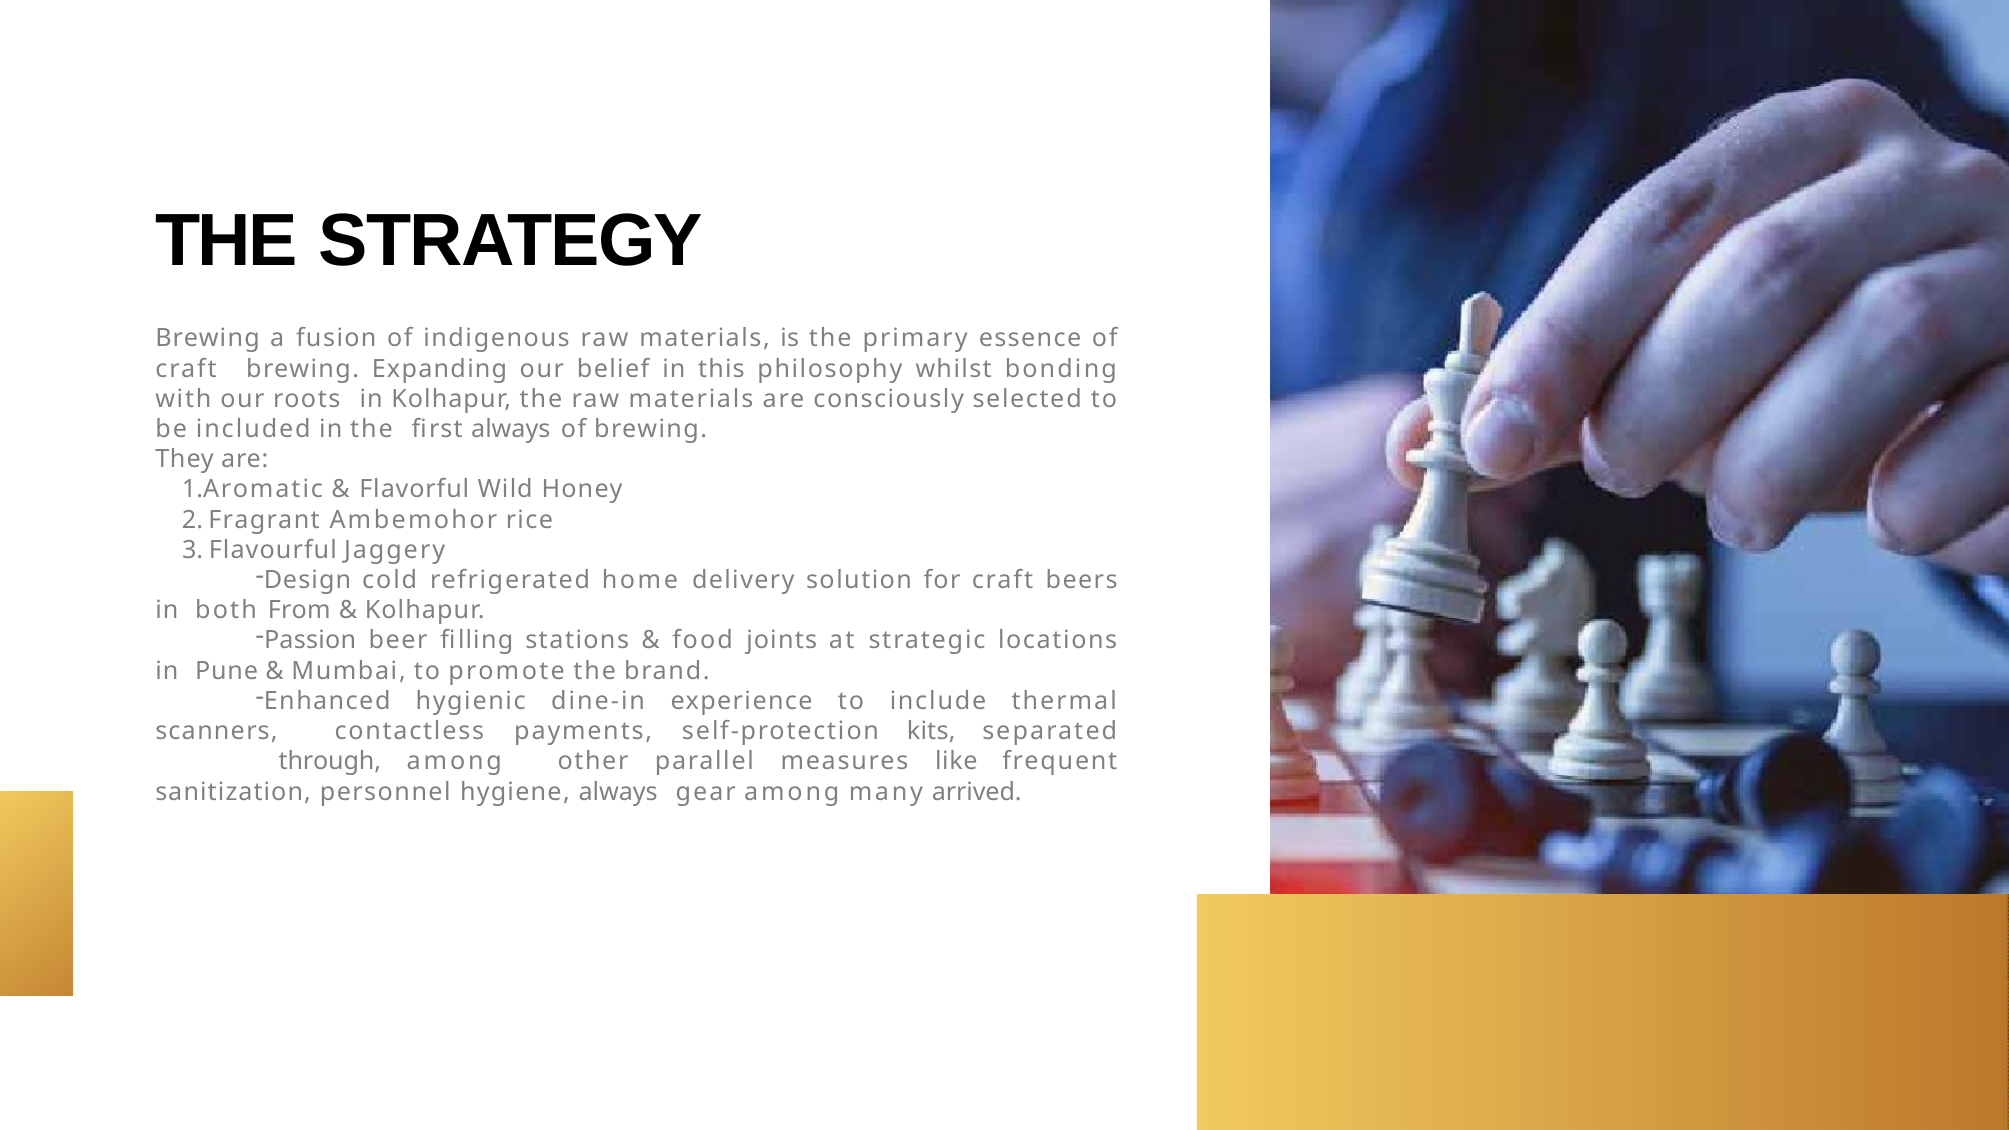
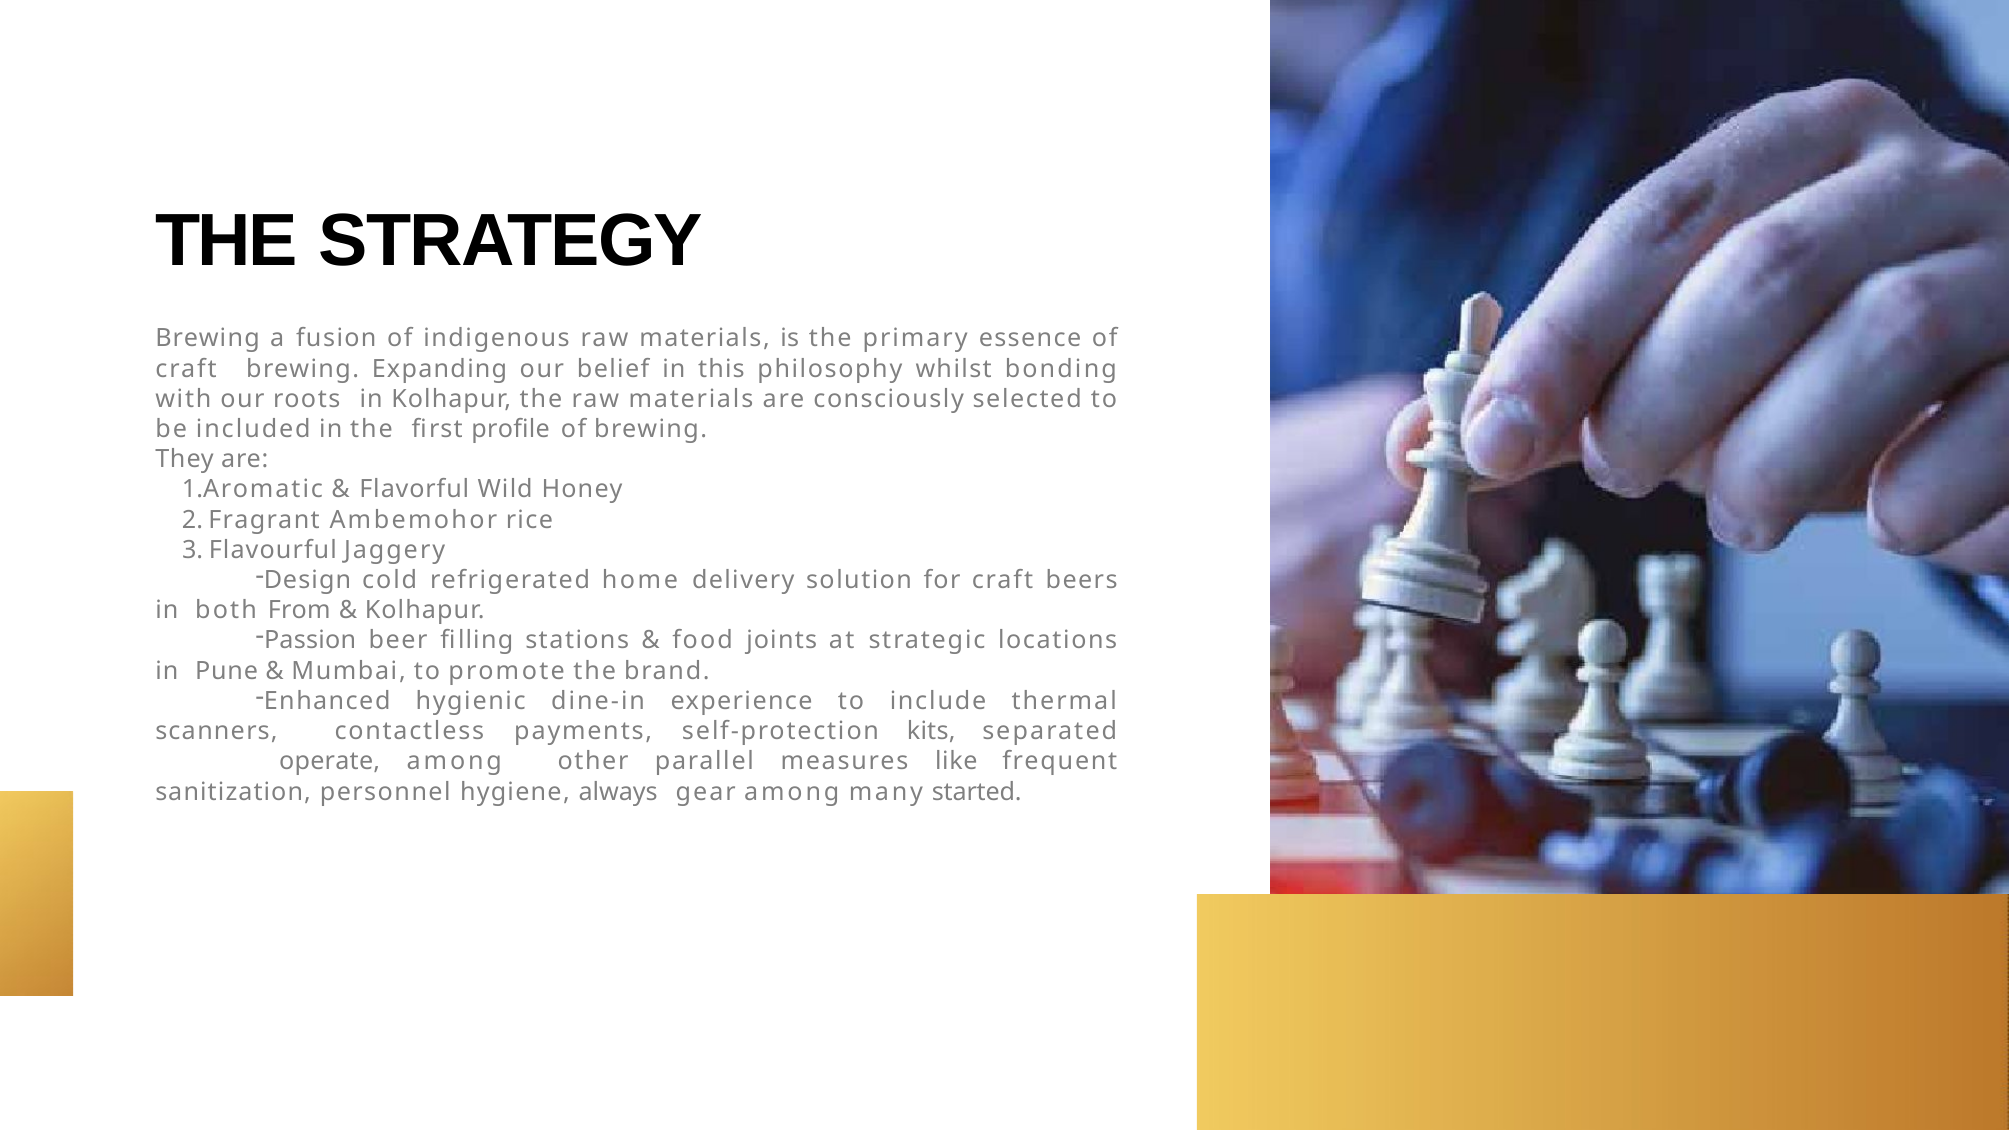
first always: always -> profile (511, 429)
through: through -> operate (330, 762)
arrived: arrived -> started (977, 792)
